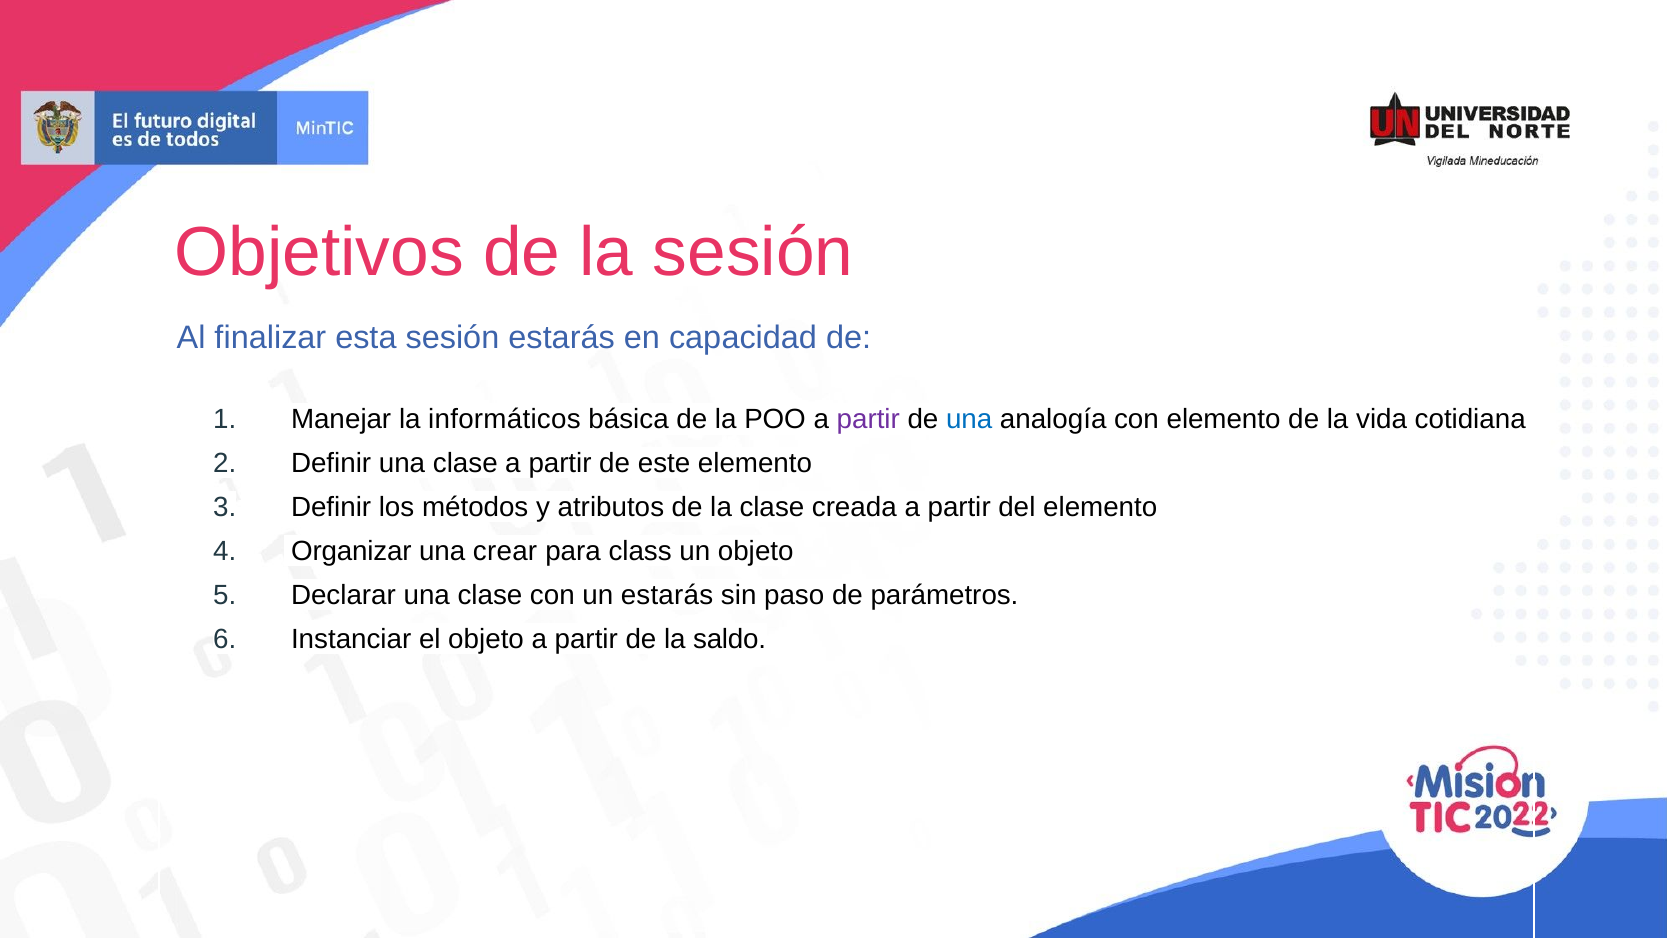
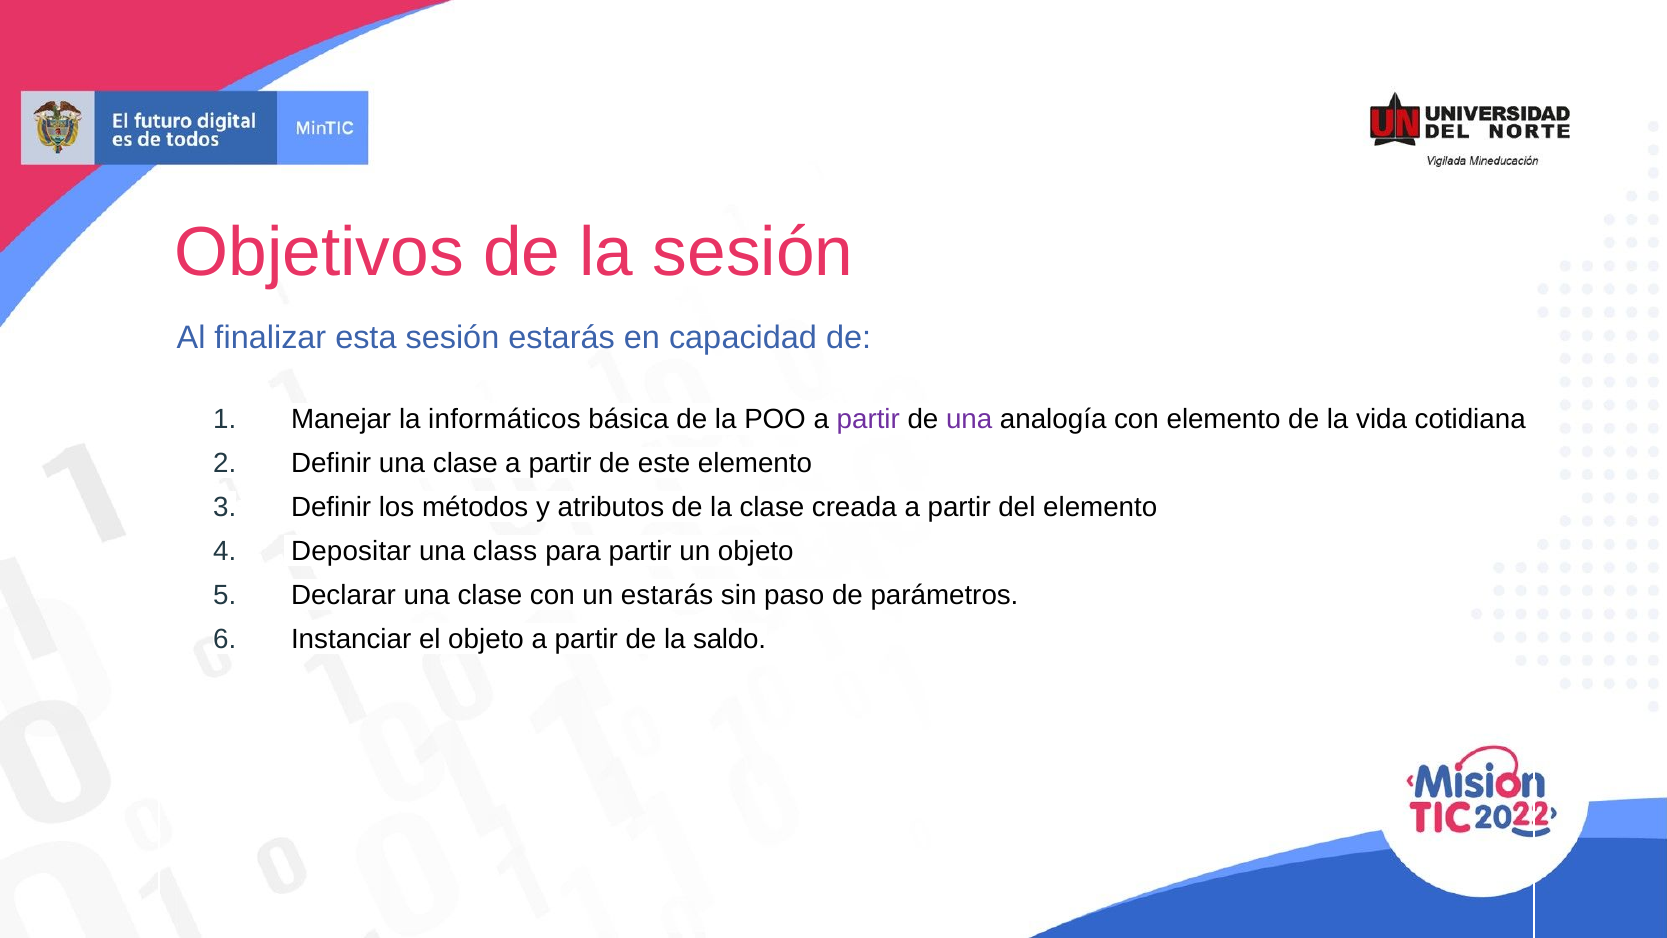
una colour: blue -> purple (969, 419)
Organizar: Organizar -> Depositar (351, 551)
crear: crear -> class (505, 551)
para class: class -> partir (640, 551)
